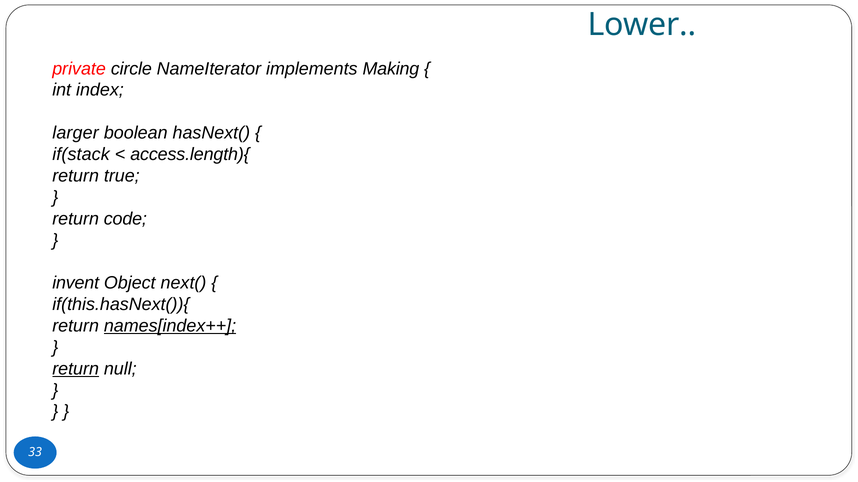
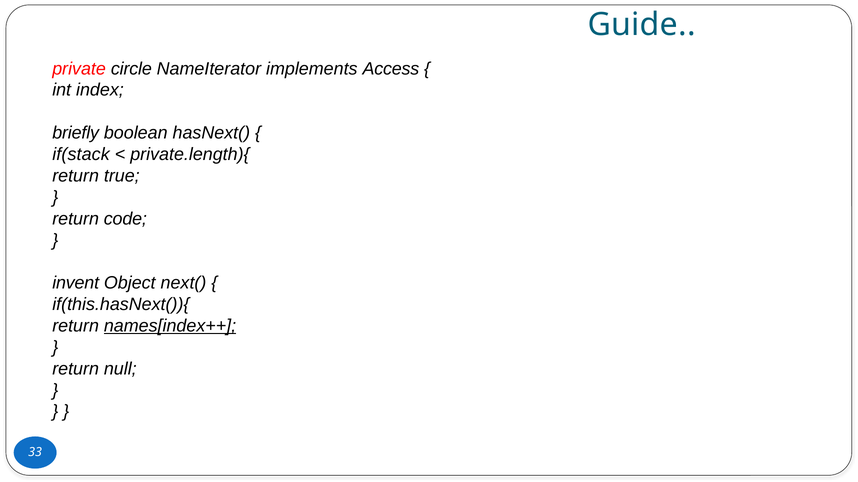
Lower: Lower -> Guide (642, 25)
Making: Making -> Access (391, 69)
larger: larger -> briefly (76, 133)
access.length){: access.length){ -> private.length){ (190, 155)
return underline: present -> none (76, 369)
